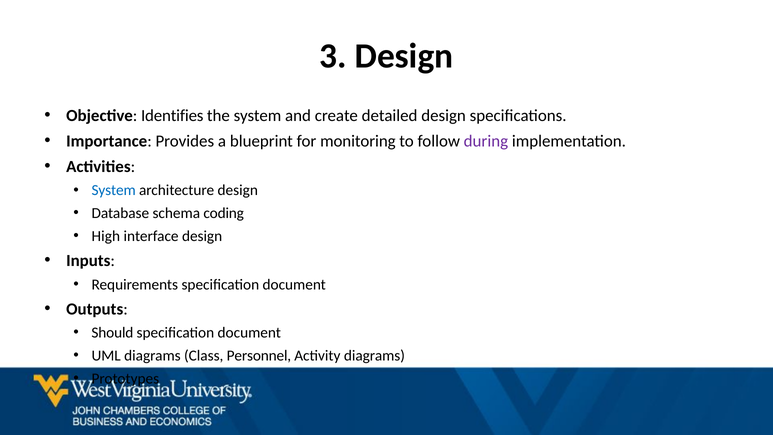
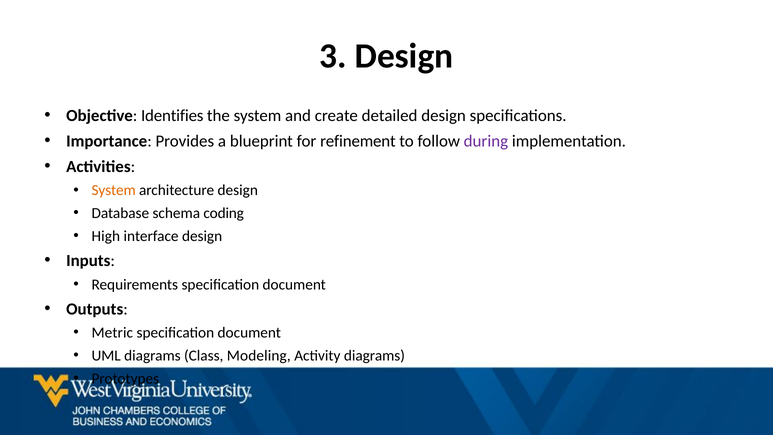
monitoring: monitoring -> refinement (358, 141)
System colour: blue -> orange (114, 190)
Should: Should -> Metric (112, 333)
Personnel: Personnel -> Modeling (259, 356)
